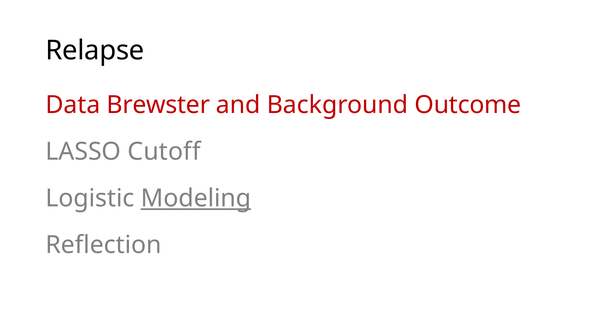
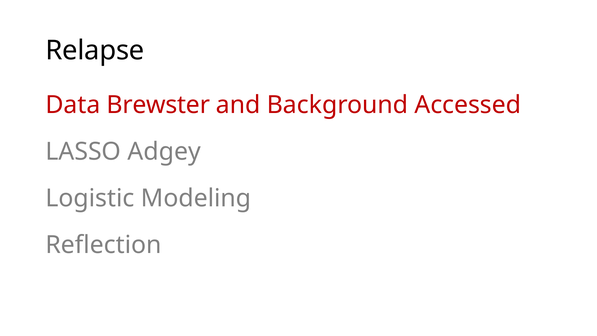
Outcome: Outcome -> Accessed (468, 105)
Cutoff: Cutoff -> Adgey (164, 152)
Modeling underline: present -> none (196, 198)
